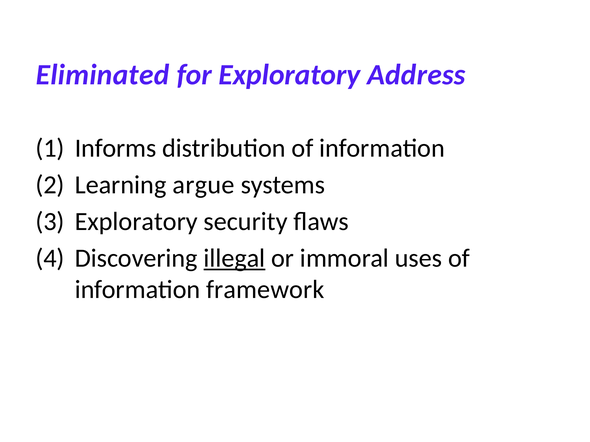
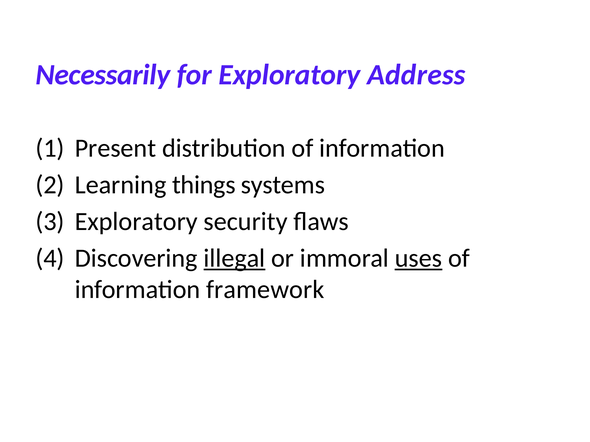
Eliminated: Eliminated -> Necessarily (103, 75)
Informs: Informs -> Present (115, 148)
argue: argue -> things (204, 185)
uses underline: none -> present (419, 259)
